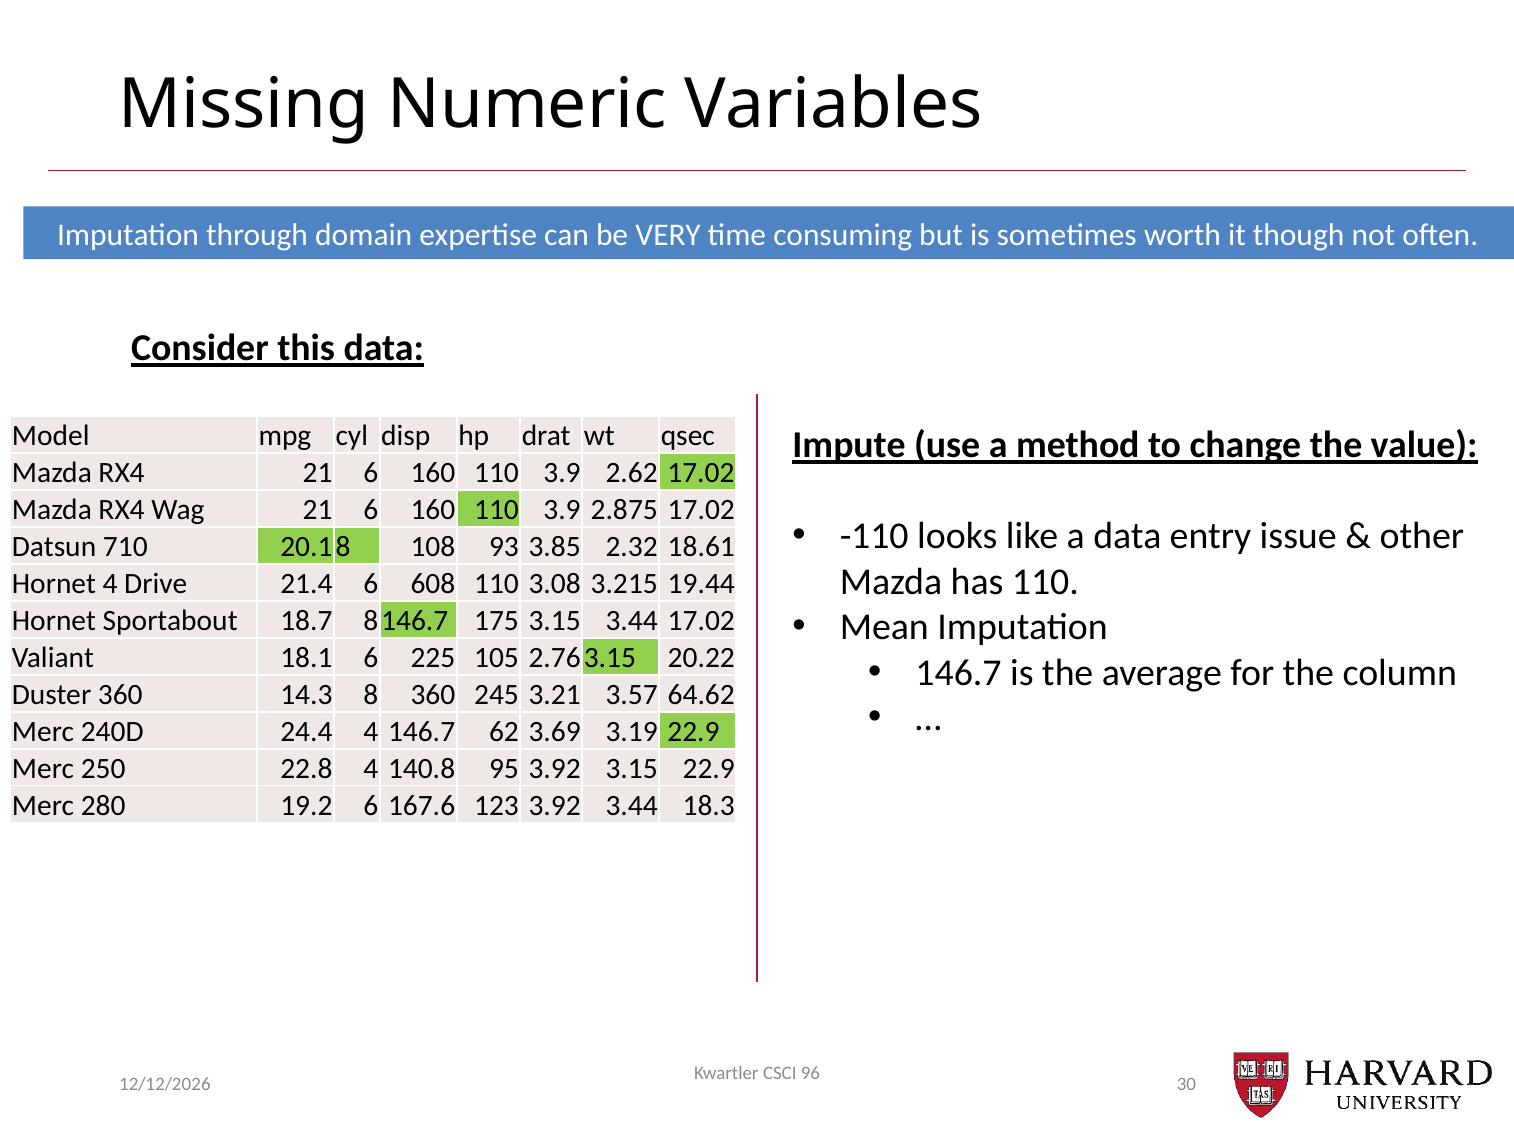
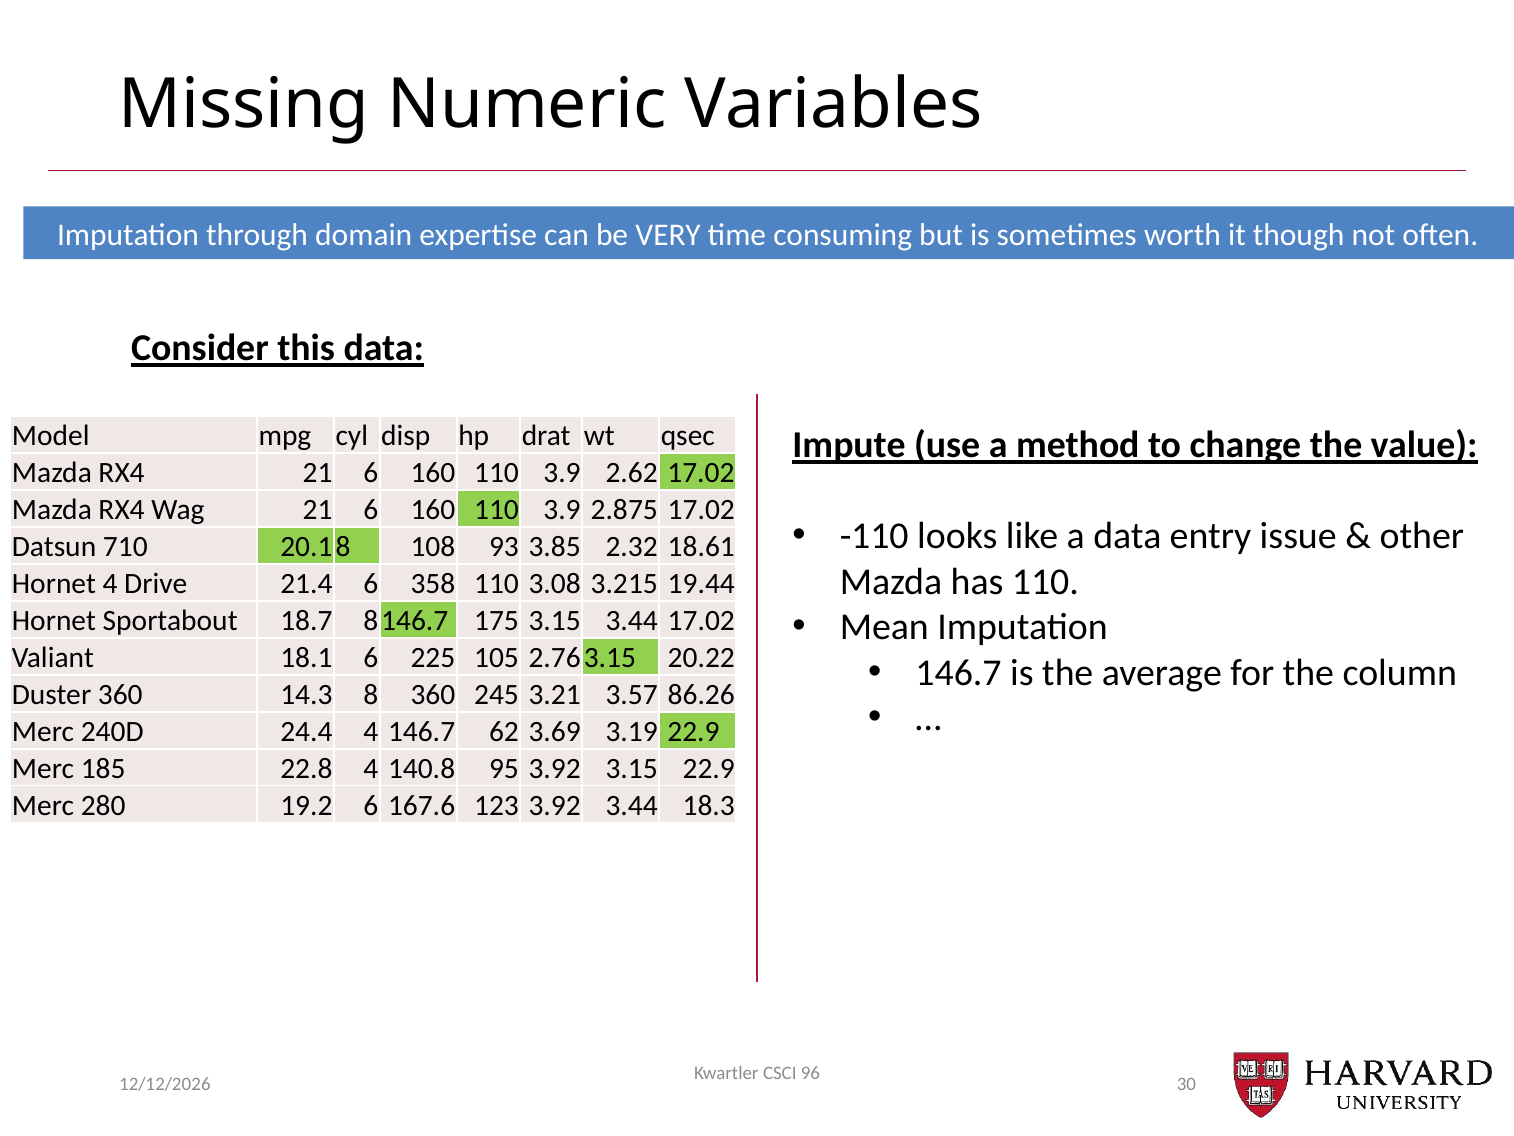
608: 608 -> 358 (433, 583)
64.62: 64.62 -> 86.26 (701, 694)
250: 250 -> 185 (103, 768)
